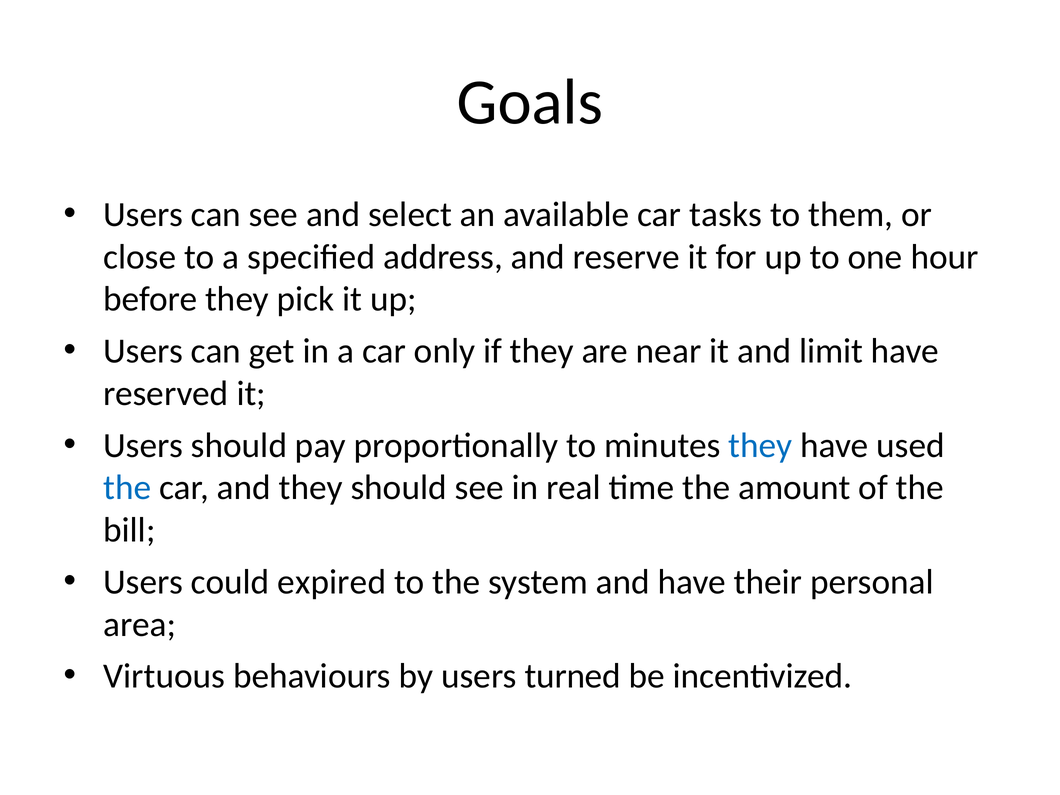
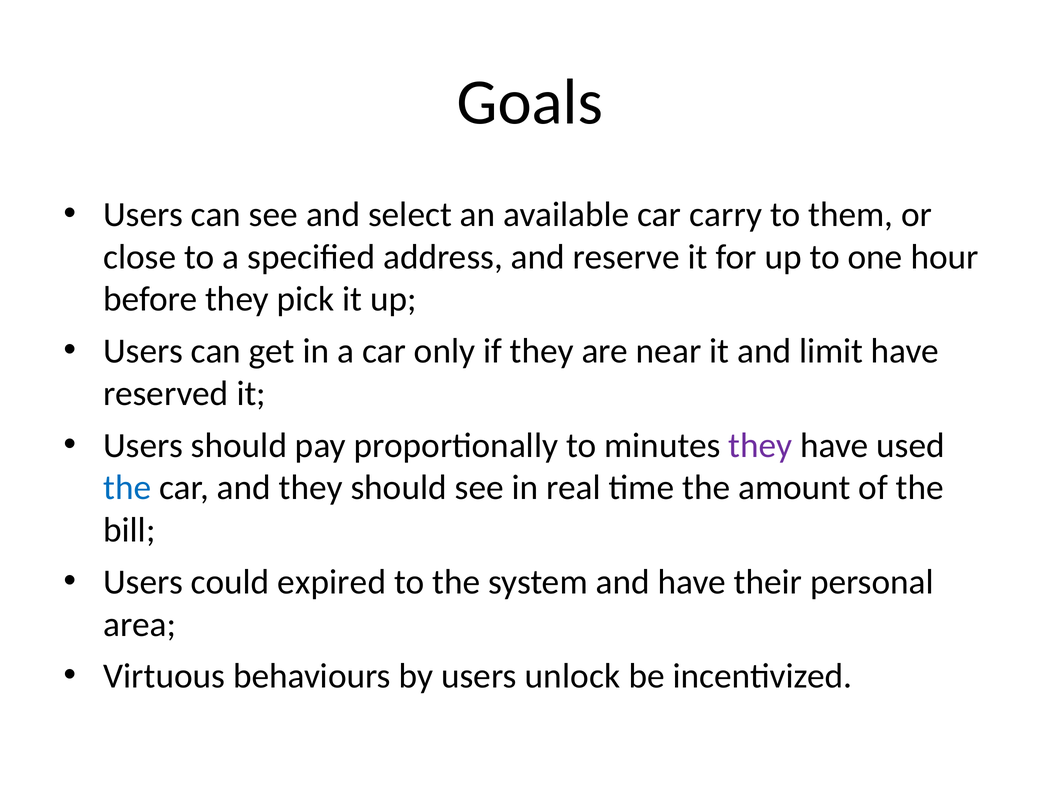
tasks: tasks -> carry (726, 214)
they colour: blue -> purple (760, 445)
turned: turned -> unlock (573, 676)
